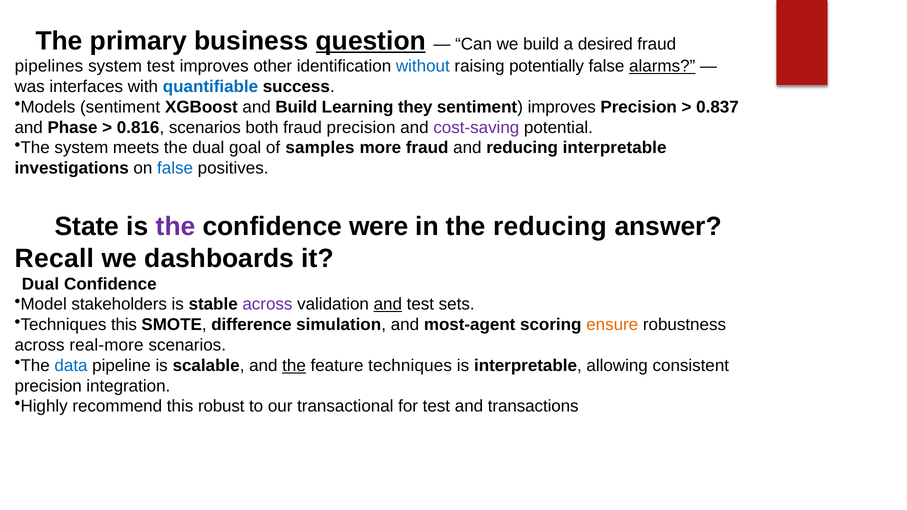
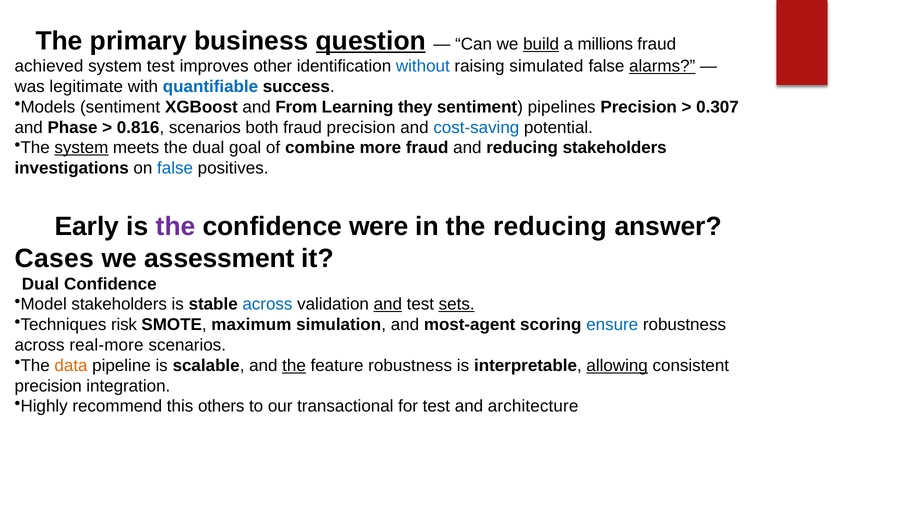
build underline: none -> present (541, 44)
desired: desired -> millions (605, 44)
pipelines: pipelines -> achieved (49, 66)
potentially: potentially -> simulated (546, 66)
interfaces: interfaces -> legitimate (86, 87)
and Build: Build -> From (296, 107)
sentiment improves: improves -> pipelines (562, 107)
0.837: 0.837 -> 0.307 (718, 107)
cost-saving colour: purple -> blue (476, 128)
system underline: none -> present (81, 148)
samples: samples -> combine (320, 148)
reducing interpretable: interpretable -> stakeholders (615, 148)
State: State -> Early (87, 227)
Recall: Recall -> Cases (54, 259)
dashboards: dashboards -> assessment (219, 259)
across colour: purple -> blue (267, 304)
sets underline: none -> present (457, 304)
Techniques this: this -> risk (124, 325)
difference: difference -> maximum (251, 325)
ensure colour: orange -> blue (612, 325)
data colour: blue -> orange (71, 366)
feature techniques: techniques -> robustness (410, 366)
allowing underline: none -> present (617, 366)
robust: robust -> others (221, 406)
transactions: transactions -> architecture (533, 406)
